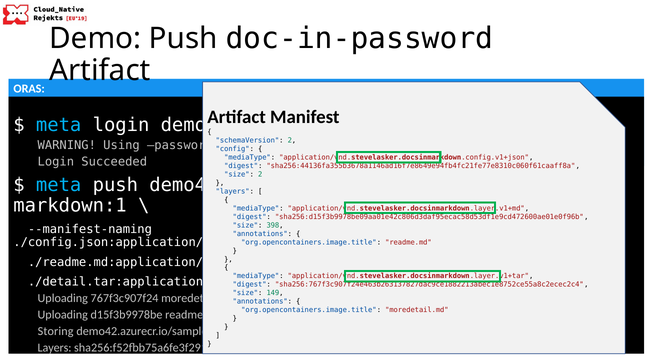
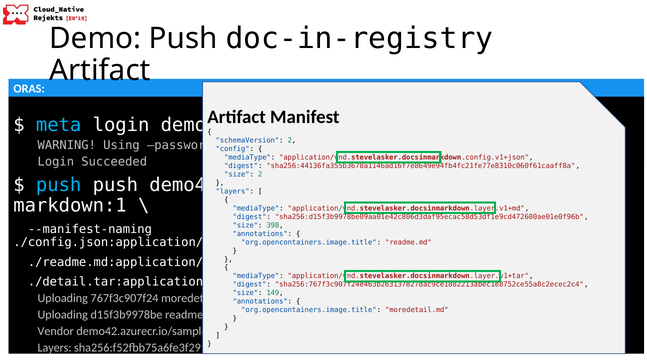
doc-in-password: doc-in-password -> doc-in-registry (359, 38)
meta: meta -> push (59, 185)
Storing: Storing -> Vendor (56, 331)
